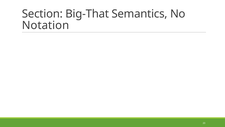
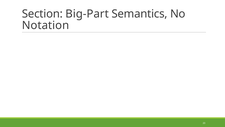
Big-That: Big-That -> Big-Part (87, 14)
